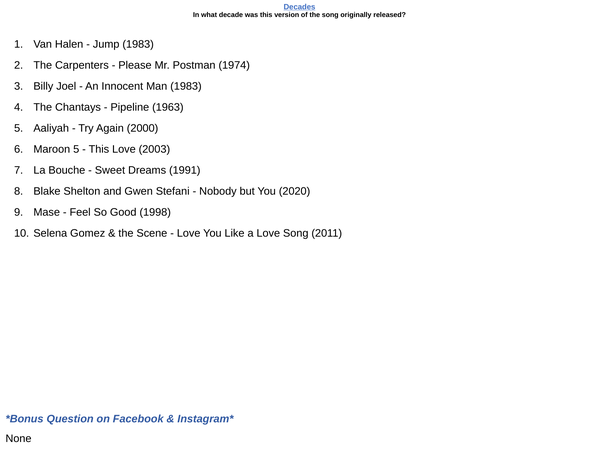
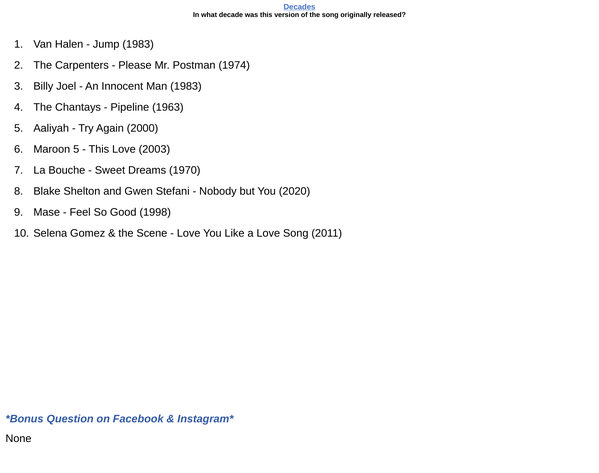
1991: 1991 -> 1970 (185, 171)
